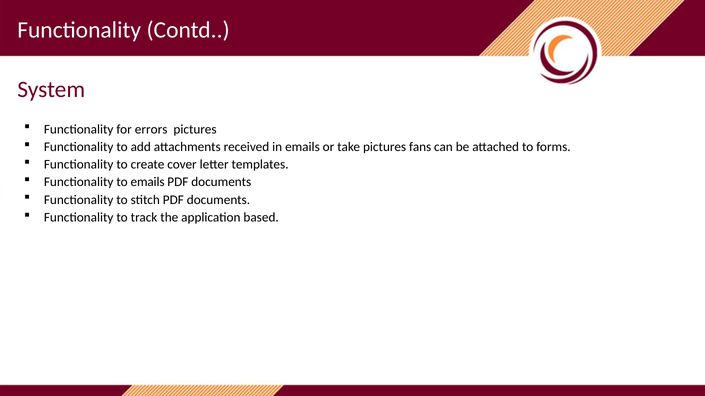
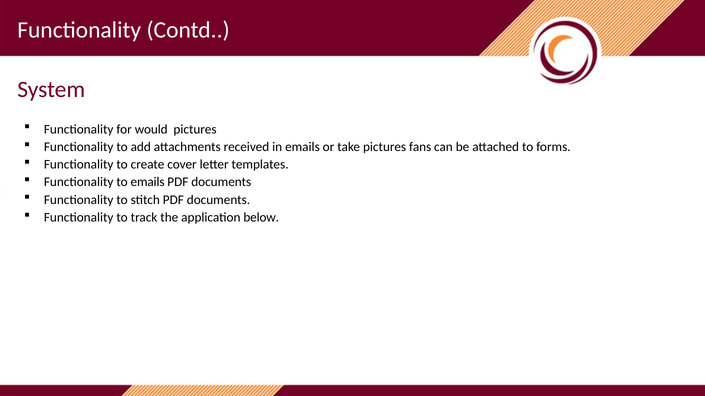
errors: errors -> would (151, 129)
based: based -> below (261, 218)
